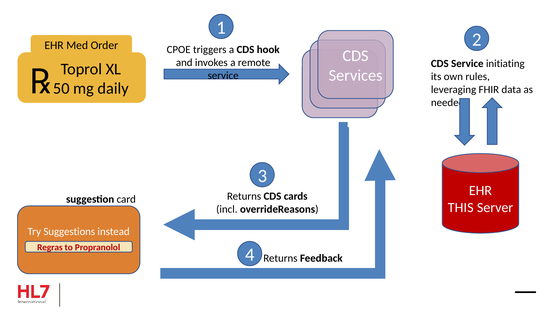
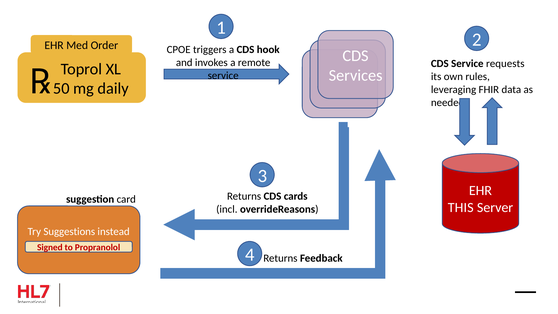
initiating: initiating -> requests (505, 64)
Regras: Regras -> Signed (50, 247)
